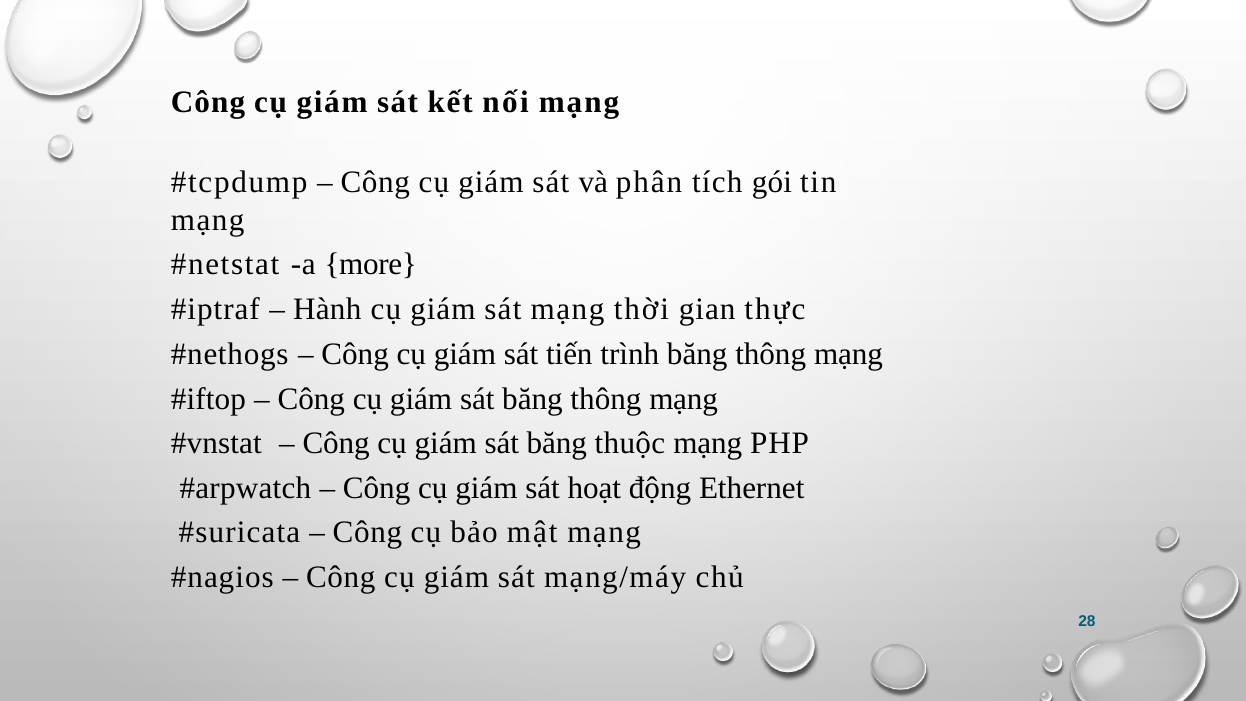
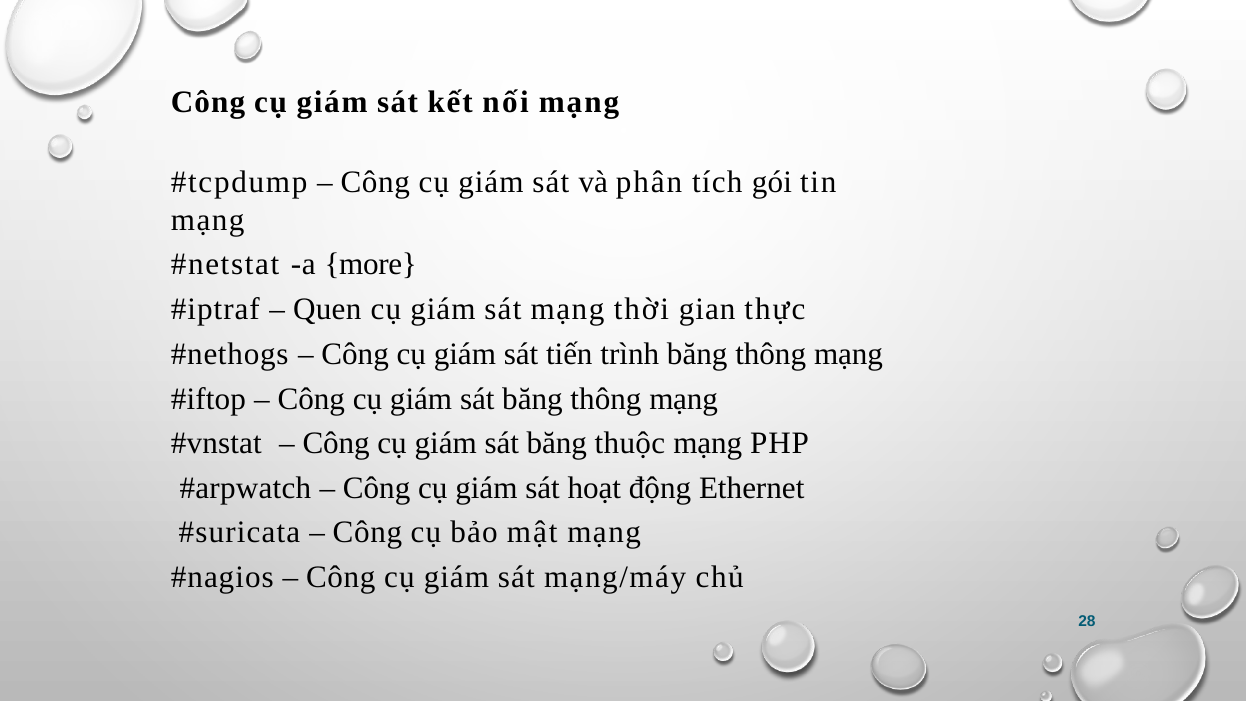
Hành: Hành -> Quen (327, 309)
